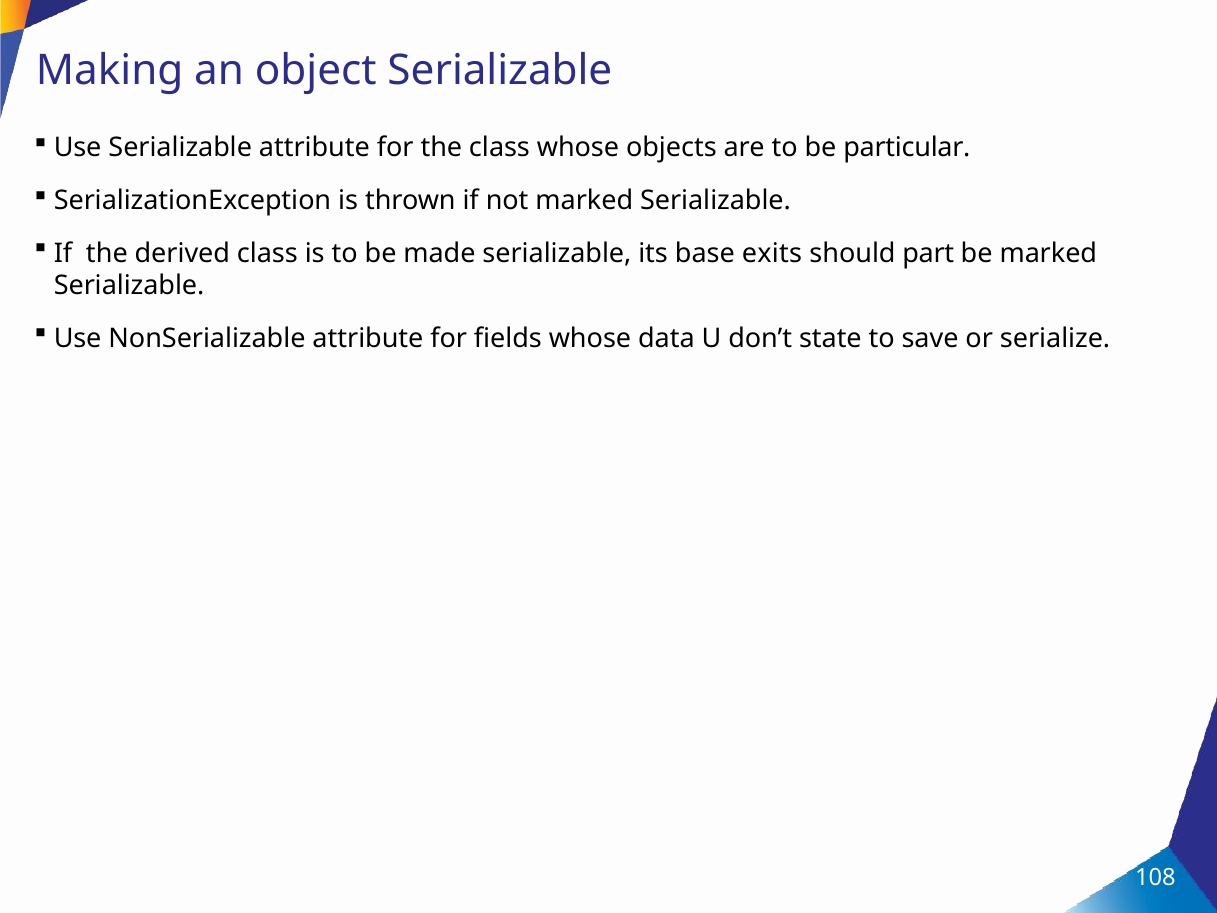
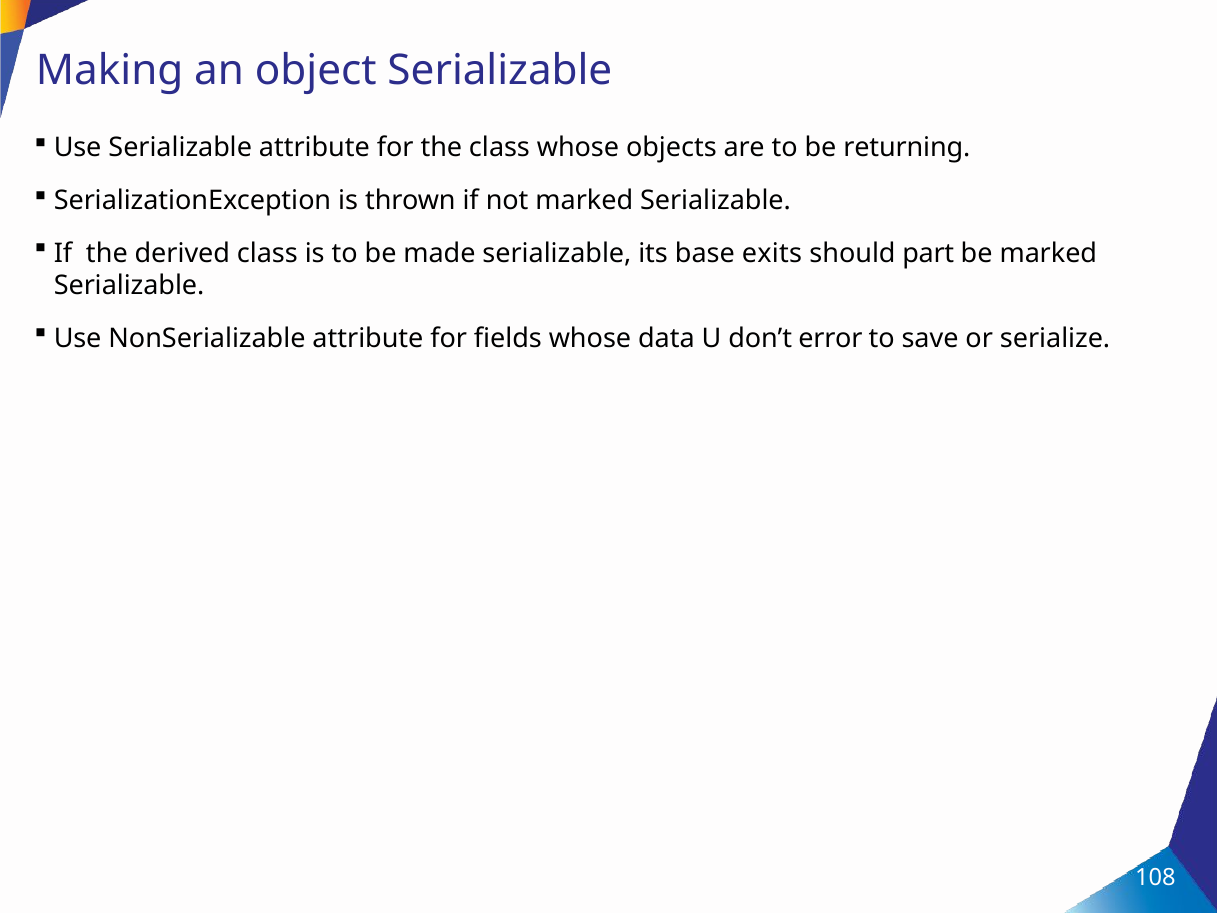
particular: particular -> returning (907, 148)
state: state -> error (830, 338)
